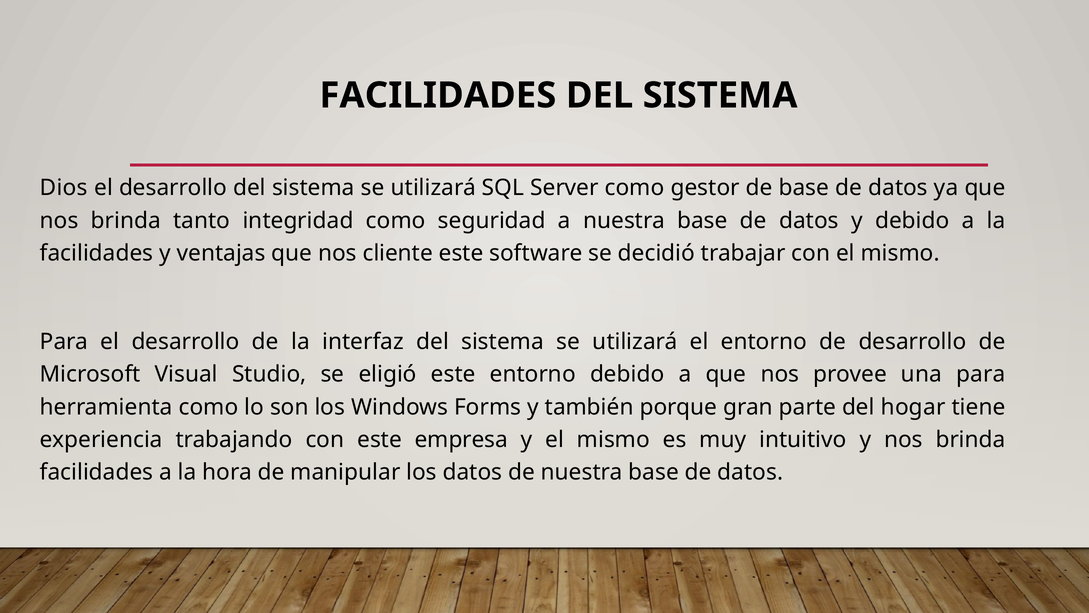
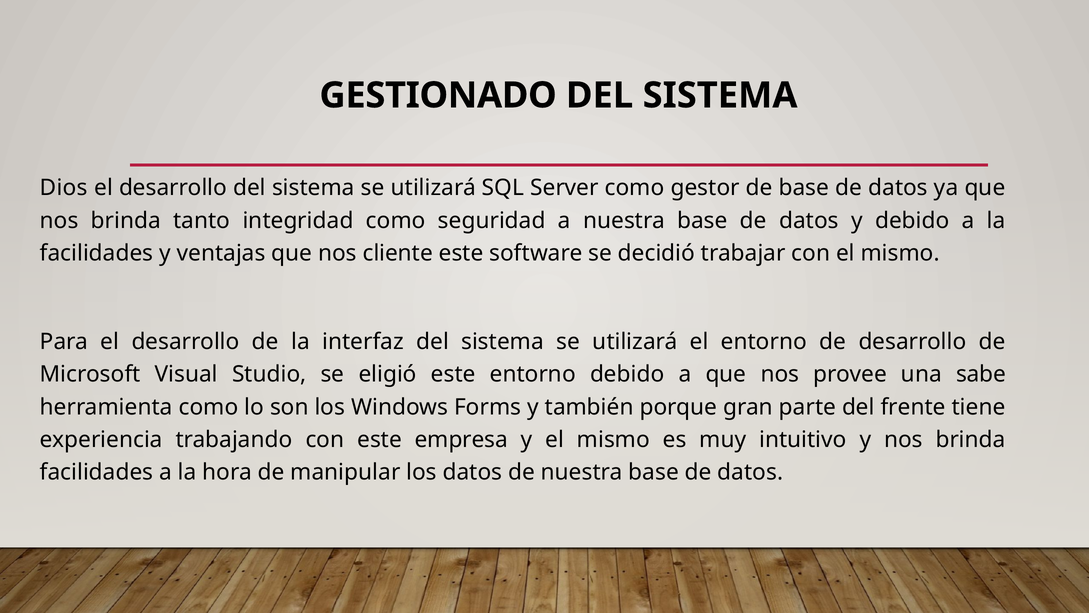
FACILIDADES: FACILIDADES -> GESTIONADO (438, 95)
una para: para -> sabe (981, 374)
hogar: hogar -> frente (913, 407)
